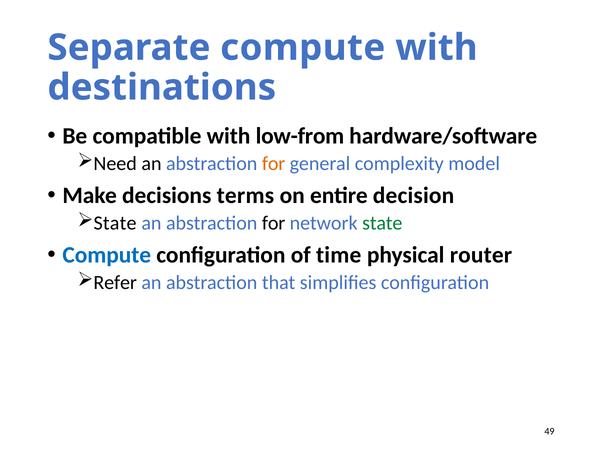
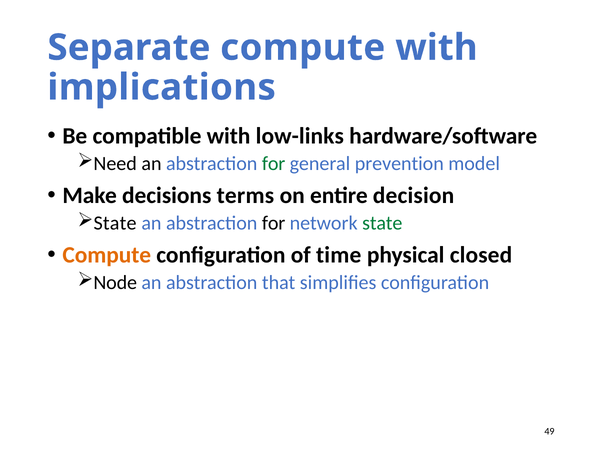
destinations: destinations -> implications (162, 87)
low-from: low-from -> low-links (300, 136)
for colour: orange -> green (274, 163)
complexity: complexity -> prevention (399, 163)
Compute colour: blue -> orange (107, 255)
router: router -> closed (481, 255)
Refer: Refer -> Node (115, 282)
